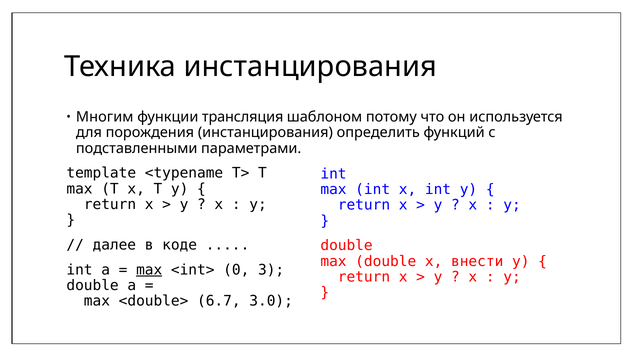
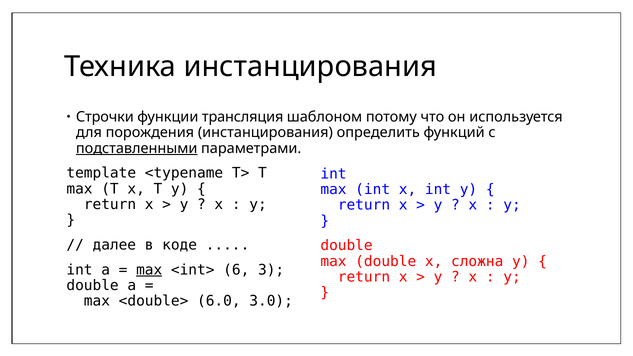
Многим: Многим -> Строчки (105, 117)
подставленными underline: none -> present (137, 148)
внести: внести -> сложна (477, 261)
0: 0 -> 6 (236, 270)
6.7: 6.7 -> 6.0 (219, 301)
